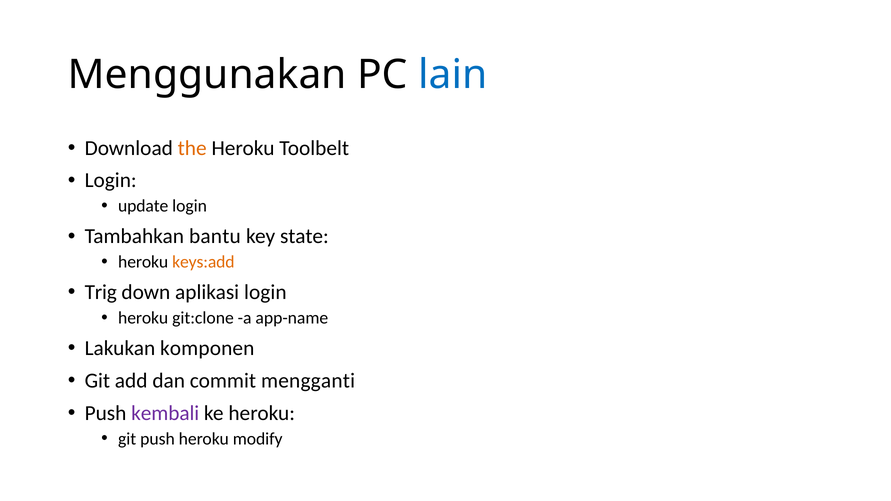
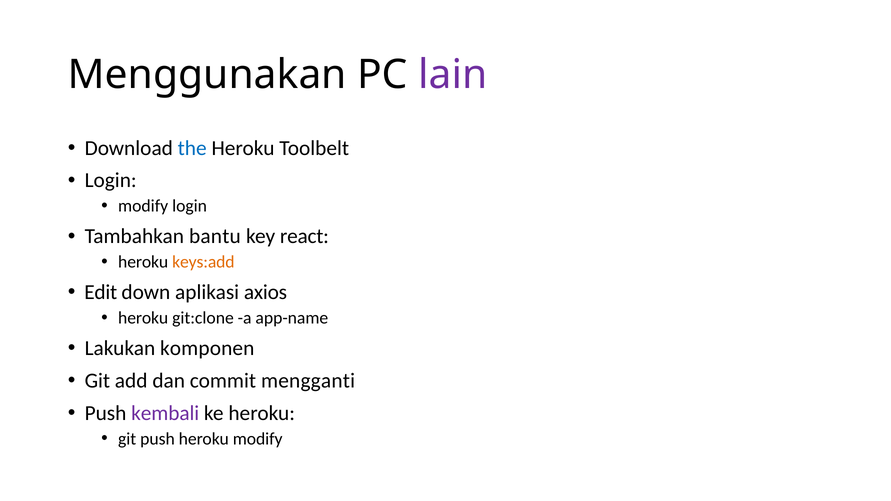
lain colour: blue -> purple (453, 75)
the colour: orange -> blue (192, 148)
update: update -> modify (143, 206)
state: state -> react (304, 236)
Trig: Trig -> Edit (101, 293)
aplikasi login: login -> axios (266, 293)
